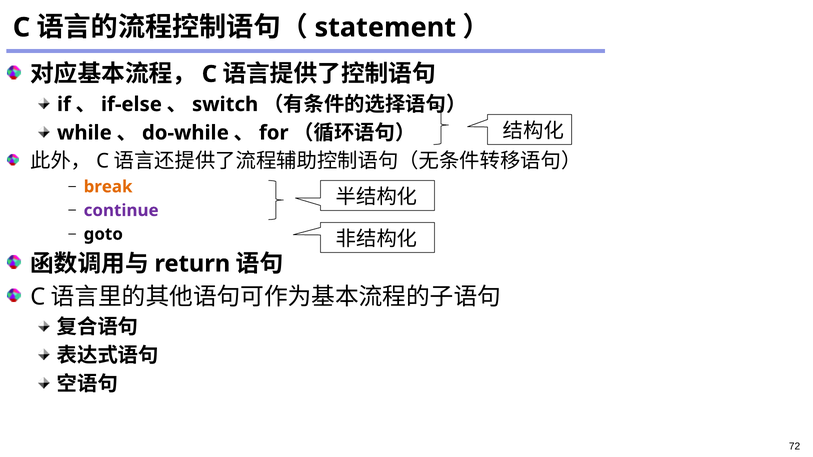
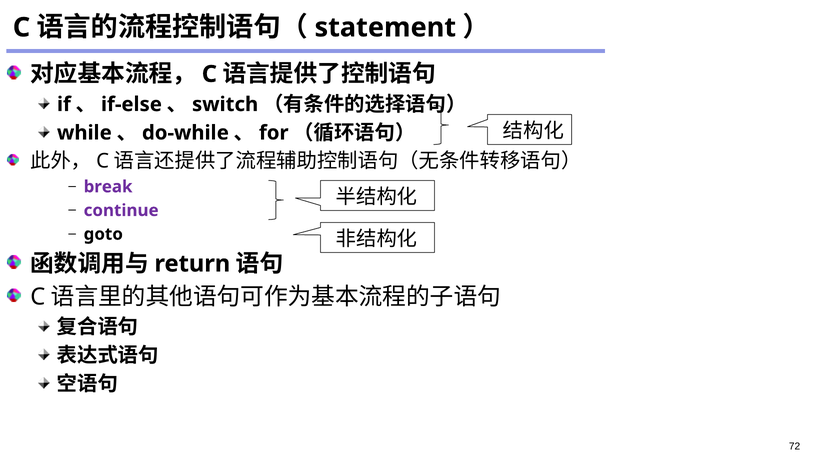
break colour: orange -> purple (108, 187)
